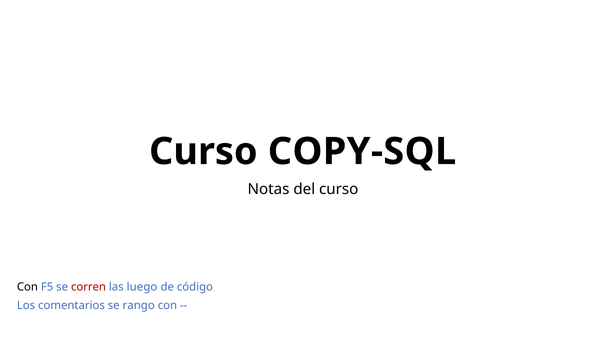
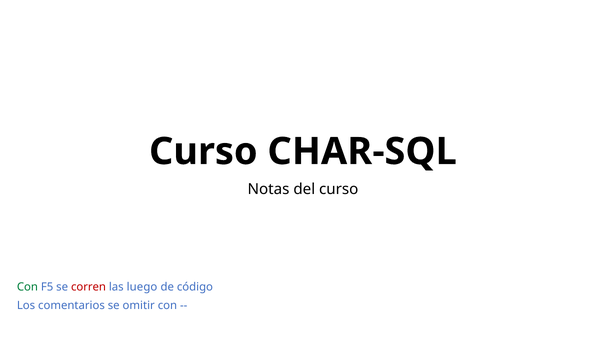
COPY-SQL: COPY-SQL -> CHAR-SQL (362, 151)
Con colour: black -> green (27, 287)
rango: rango -> omitir (139, 306)
